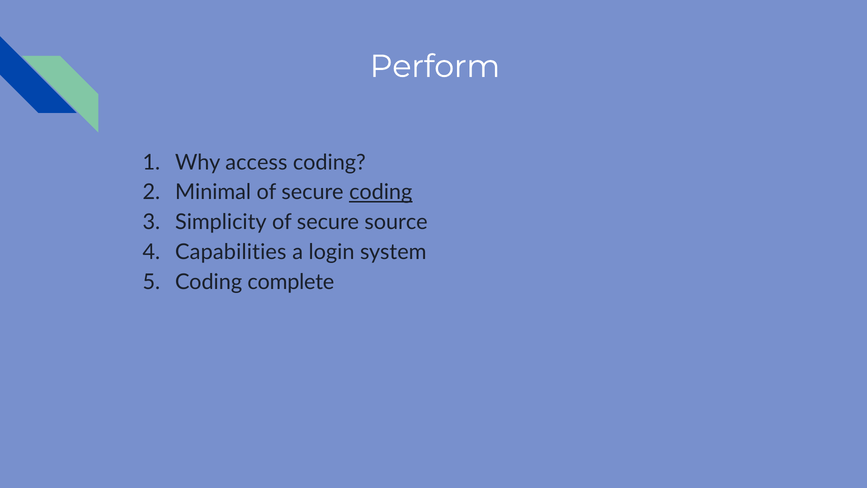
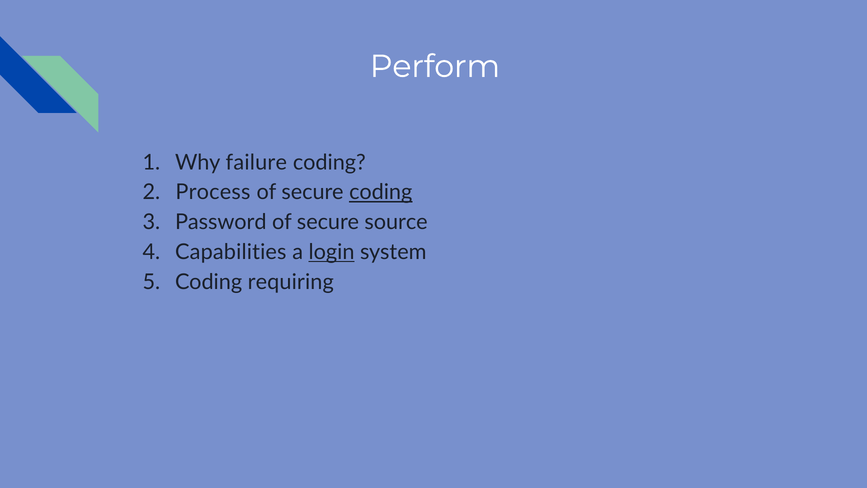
access: access -> failure (256, 162)
Minimal: Minimal -> Process (213, 192)
Simplicity: Simplicity -> Password (221, 222)
login underline: none -> present (332, 252)
complete: complete -> requiring (291, 282)
